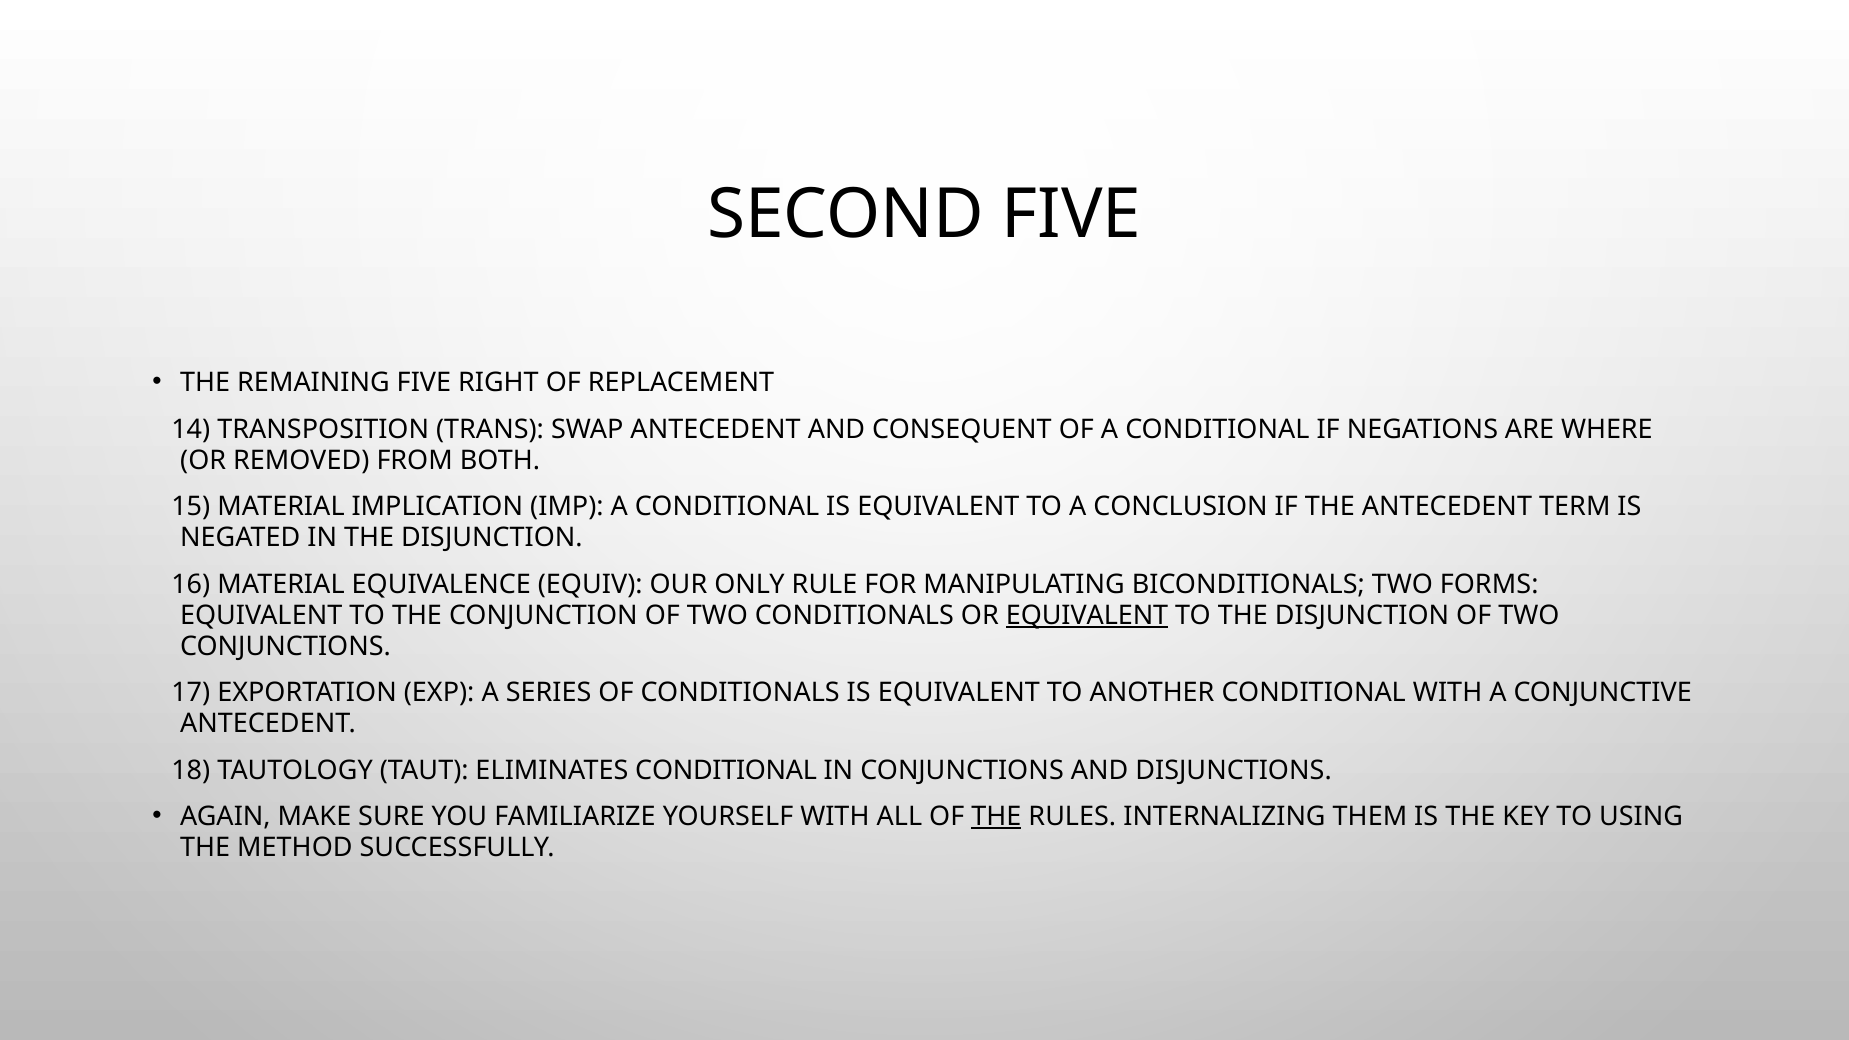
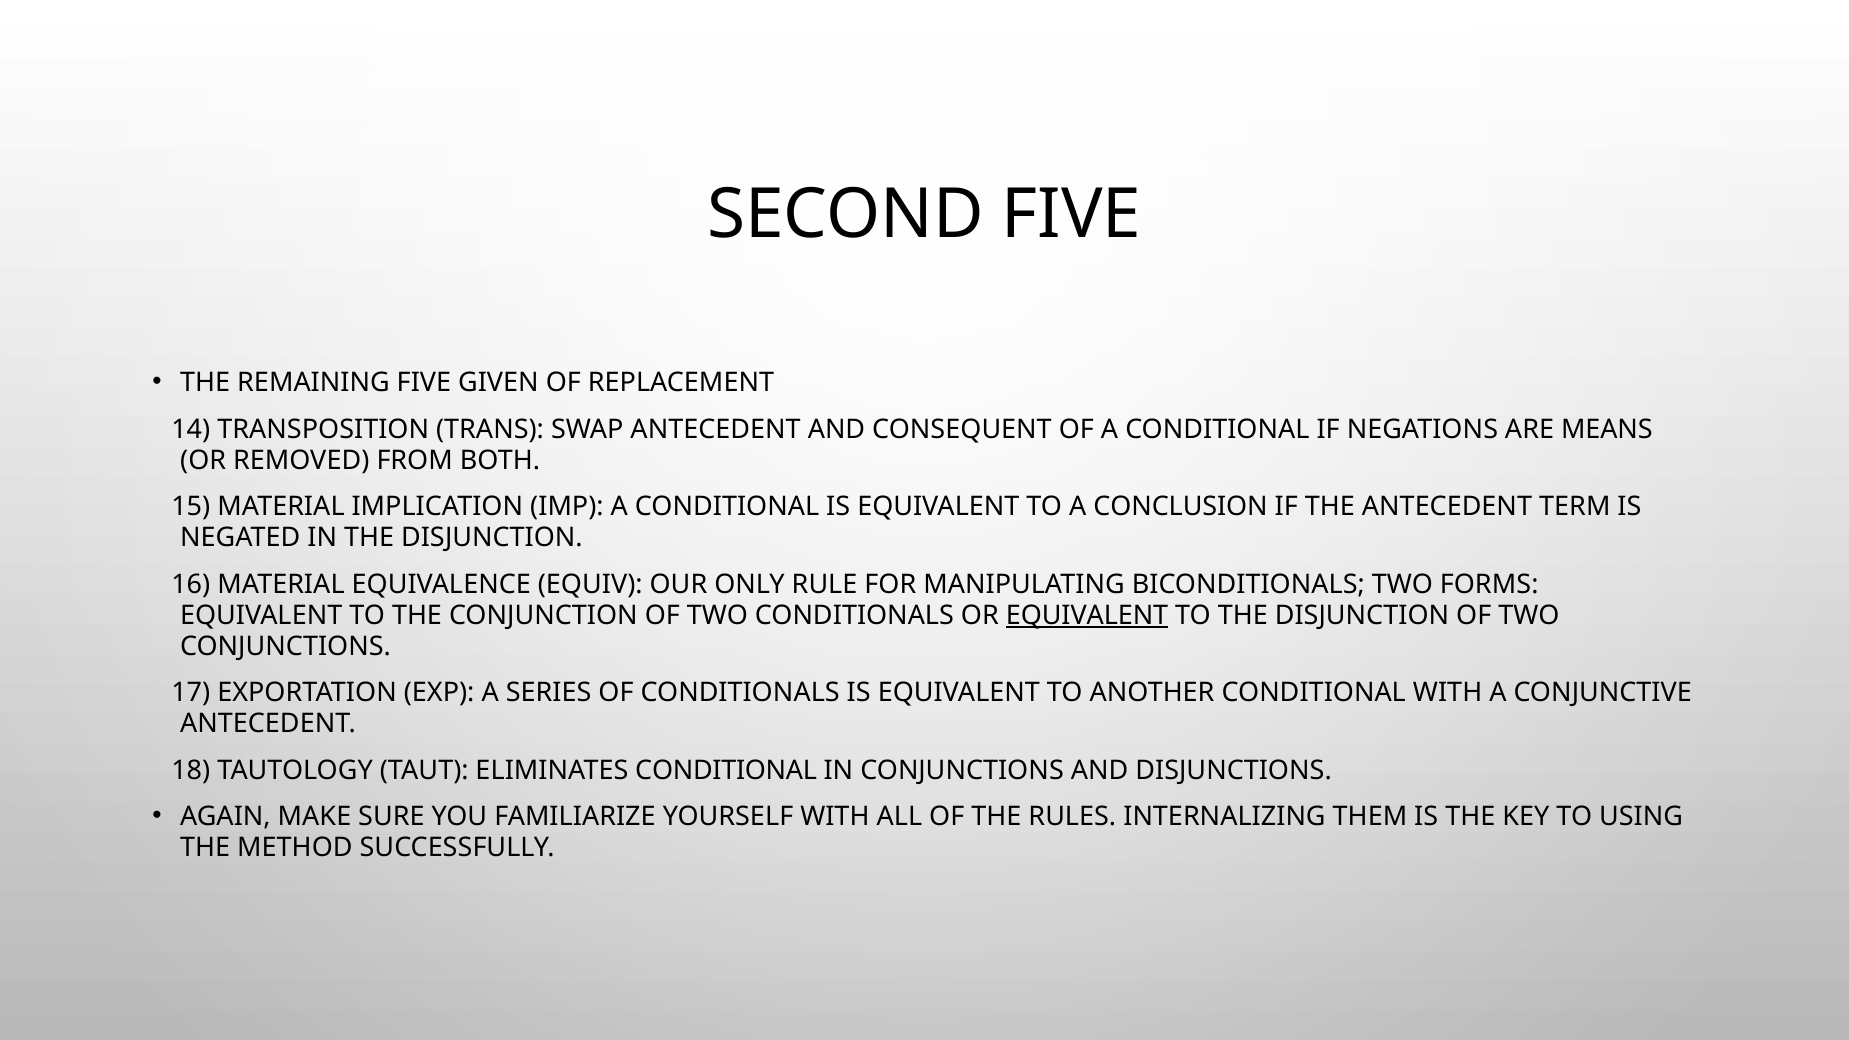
RIGHT: RIGHT -> GIVEN (498, 383)
WHERE: WHERE -> MEANS (1607, 429)
THE underline: present -> none (996, 817)
